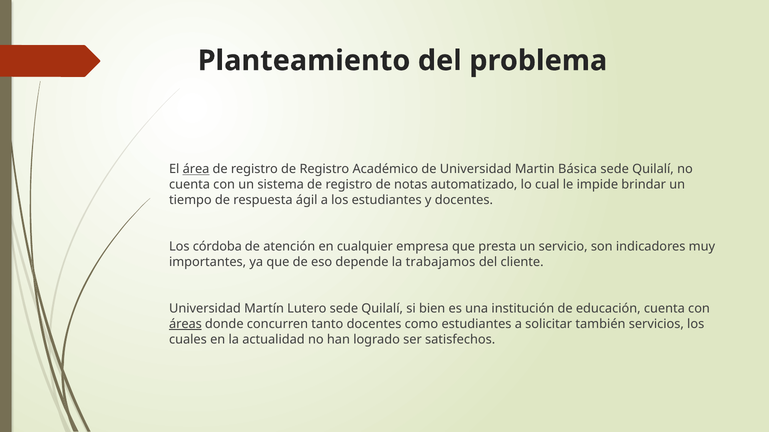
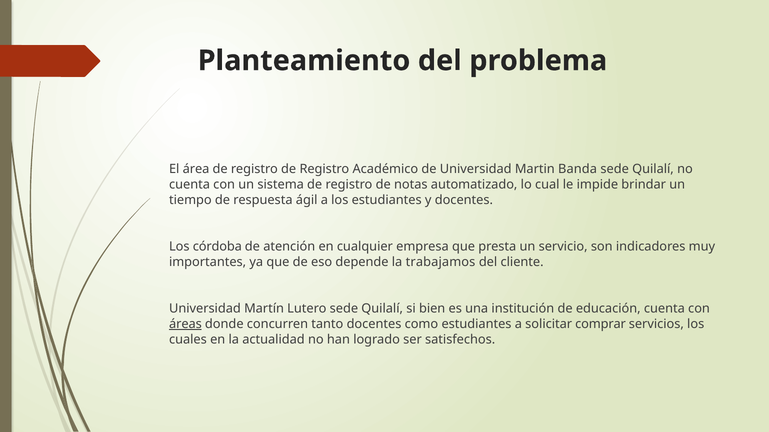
área underline: present -> none (196, 169)
Básica: Básica -> Banda (578, 169)
también: también -> comprar (601, 324)
